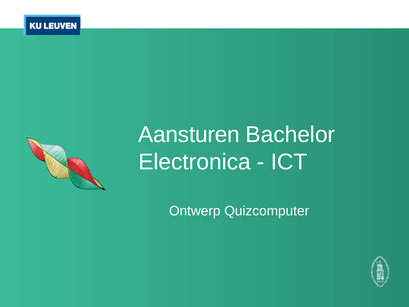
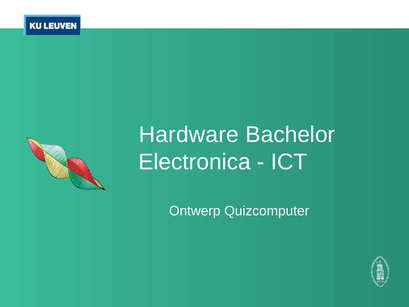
Aansturen: Aansturen -> Hardware (189, 135)
